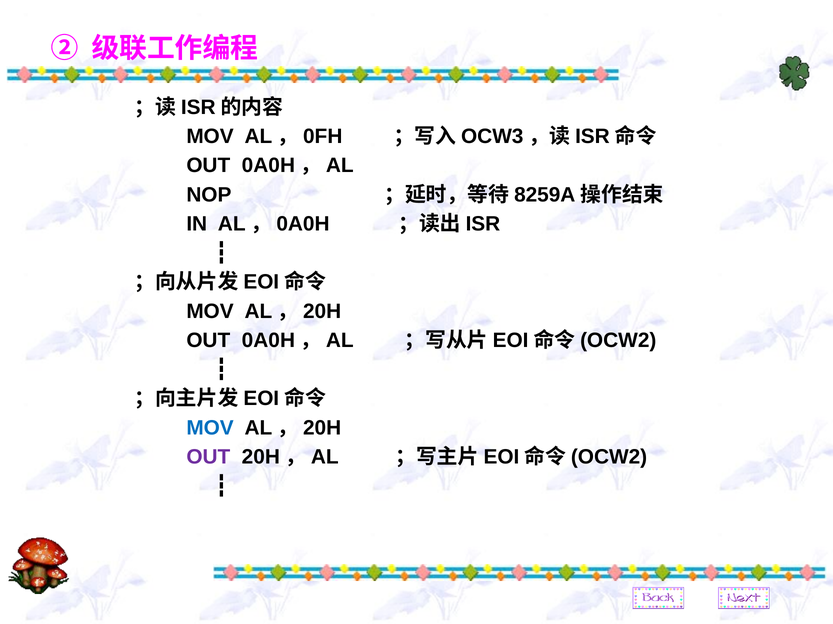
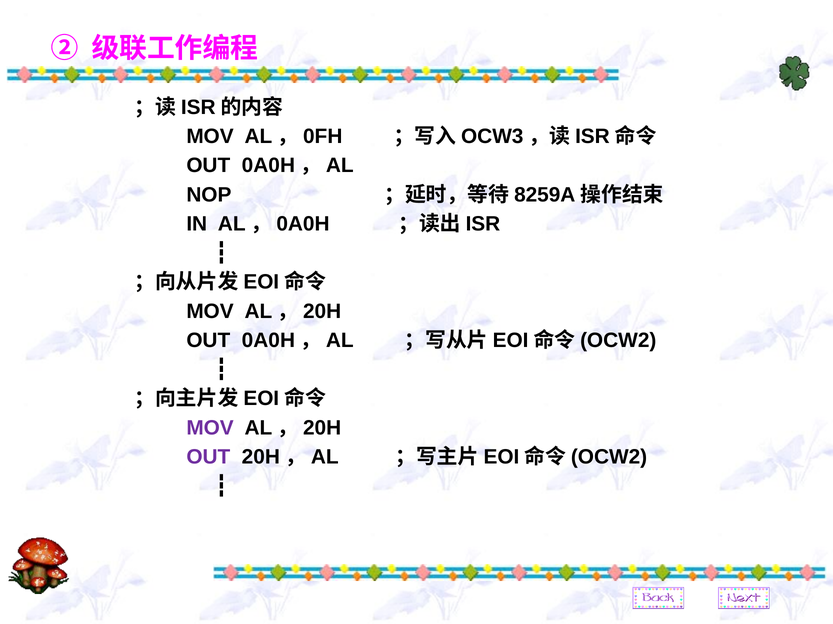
MOV colour: blue -> purple (210, 428)
